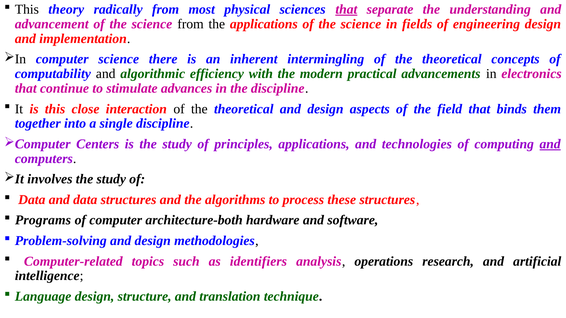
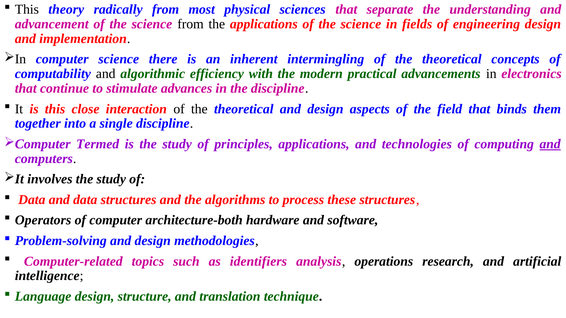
that underline: present -> none (346, 9)
Centers: Centers -> Termed (98, 144)
Programs: Programs -> Operators (43, 220)
